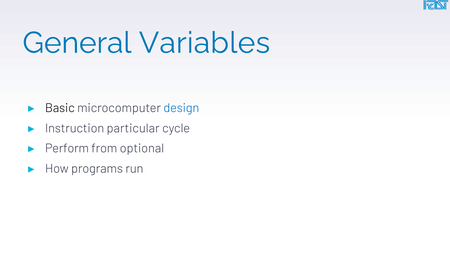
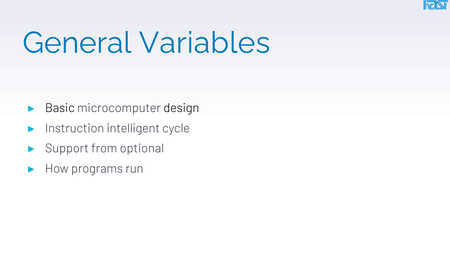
design colour: blue -> black (181, 108)
particular: particular -> intelligent (133, 128)
Perform: Perform -> Support (67, 149)
